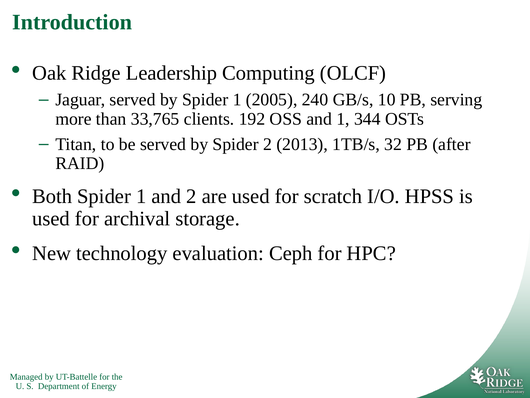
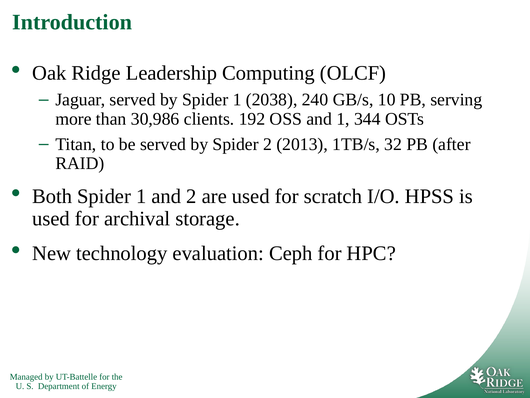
2005: 2005 -> 2038 (272, 100)
33,765: 33,765 -> 30,986 (155, 119)
